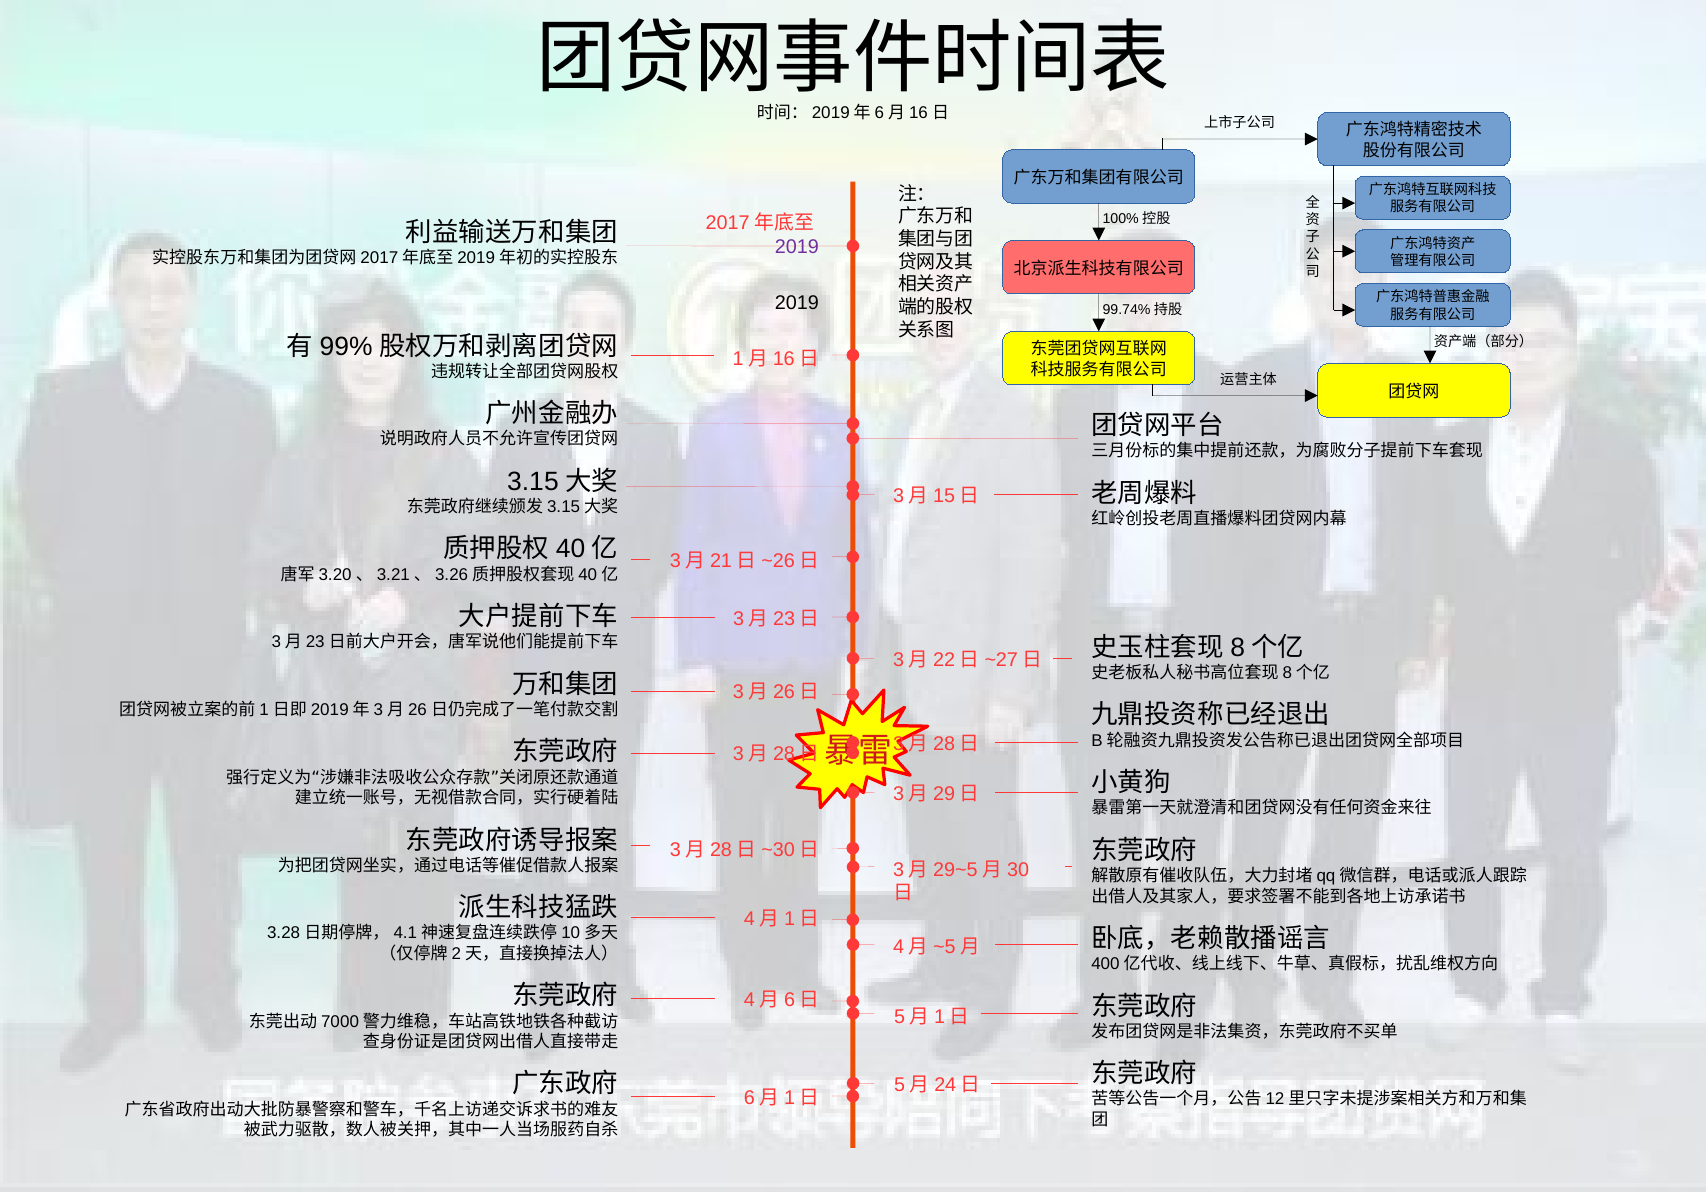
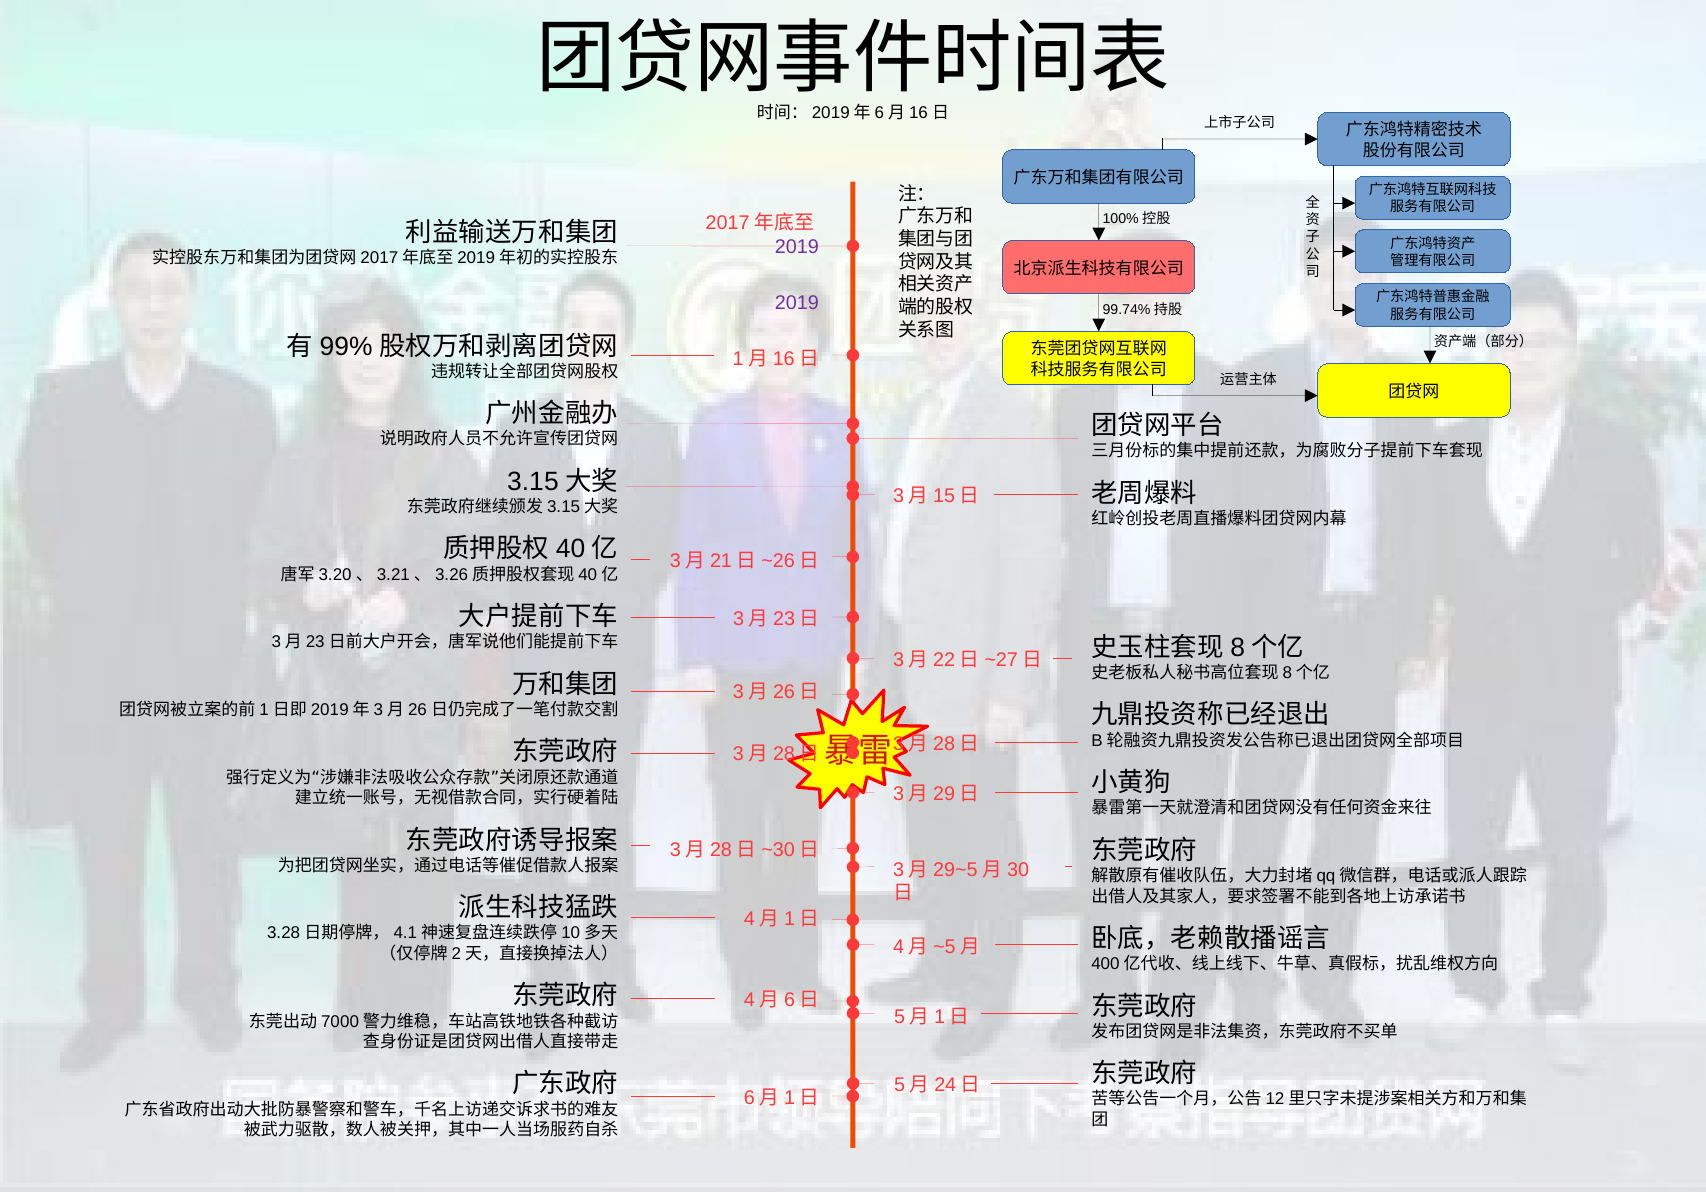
2019 colour: black -> purple (797, 303)
